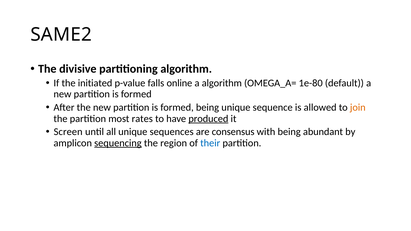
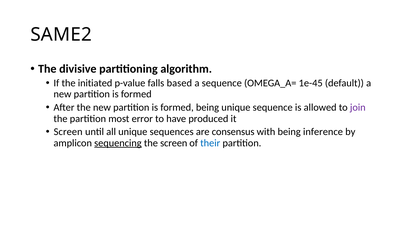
online: online -> based (179, 83)
a algorithm: algorithm -> sequence (222, 83)
1e-80: 1e-80 -> 1e-45 (311, 83)
join colour: orange -> purple (358, 108)
rates: rates -> error (142, 119)
produced underline: present -> none (208, 119)
abundant: abundant -> inference (323, 132)
the region: region -> screen (174, 143)
